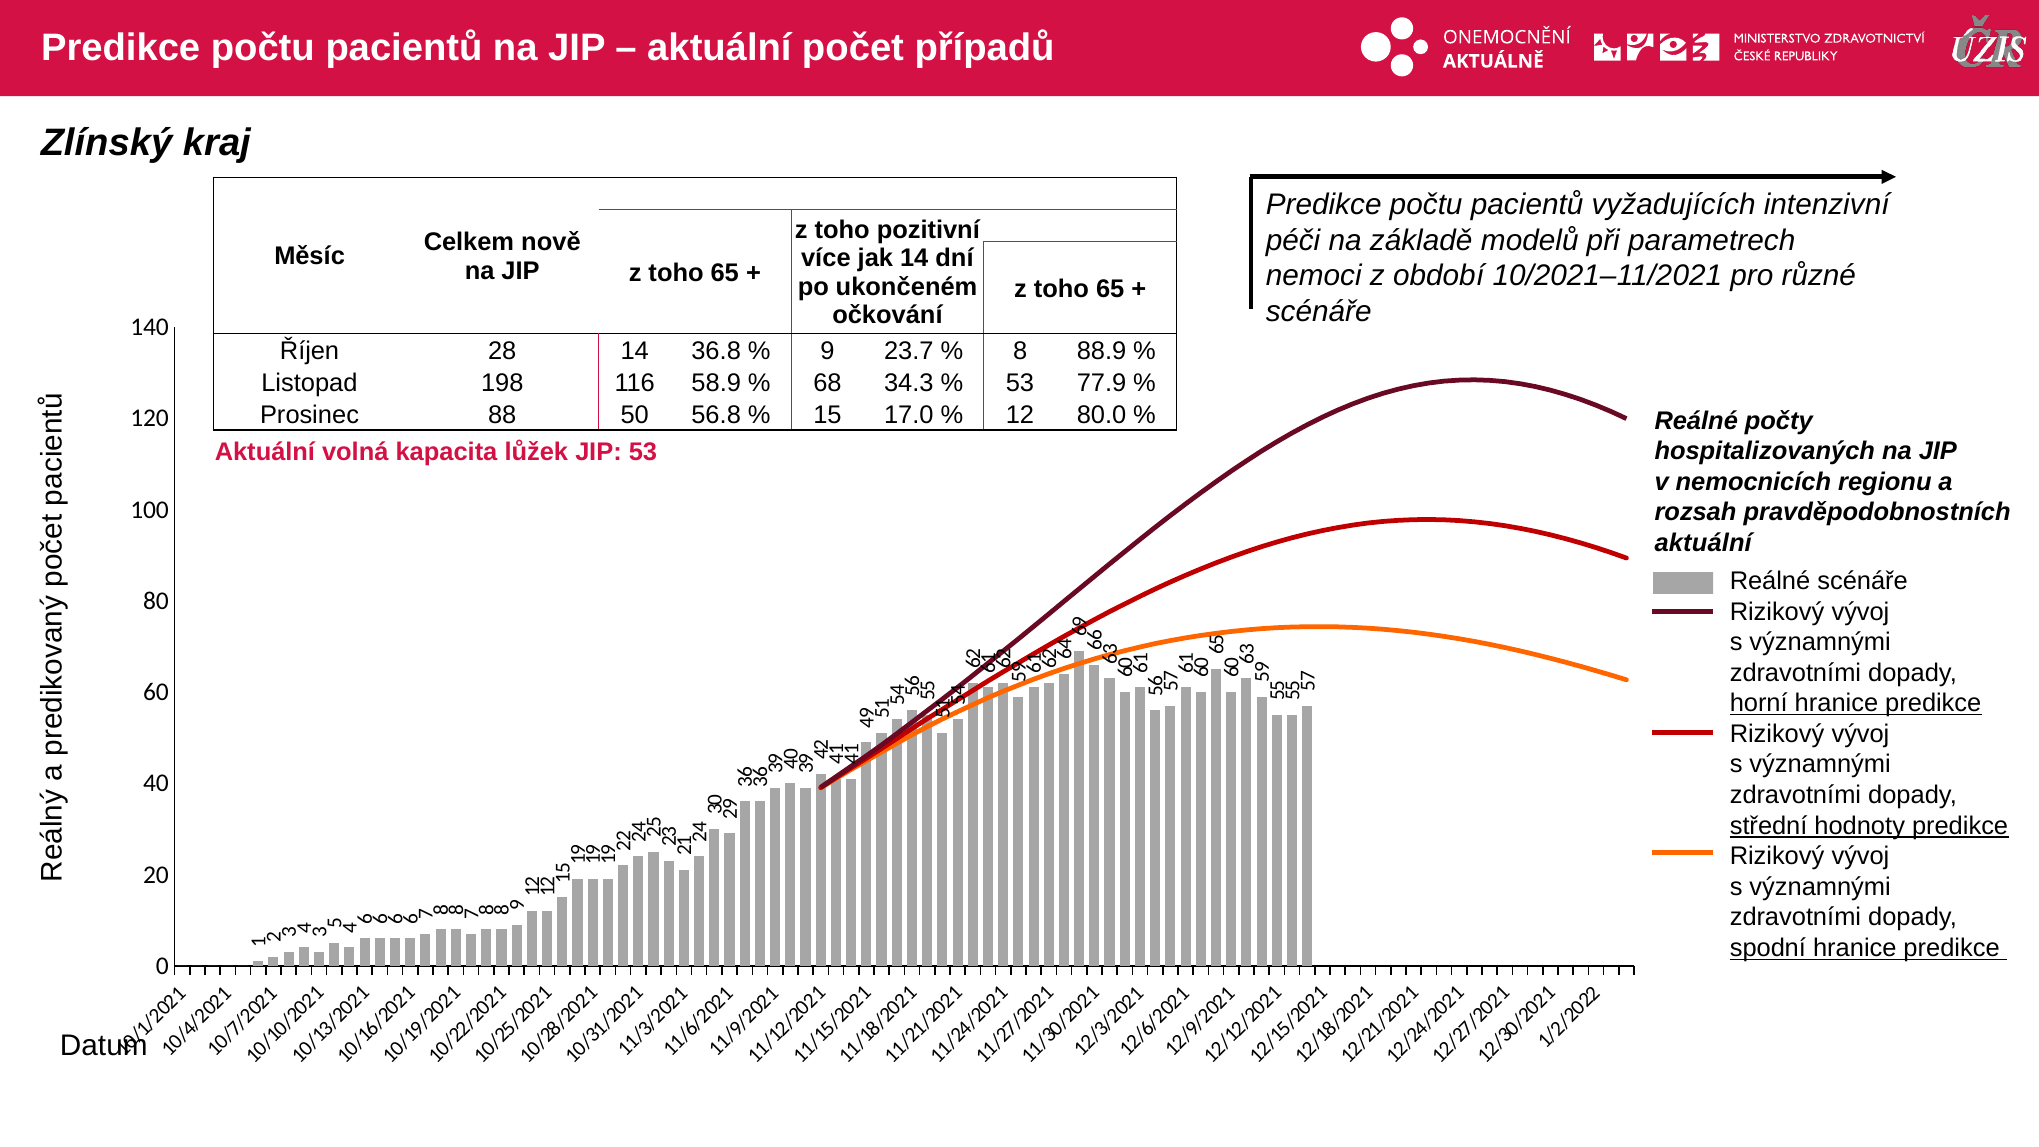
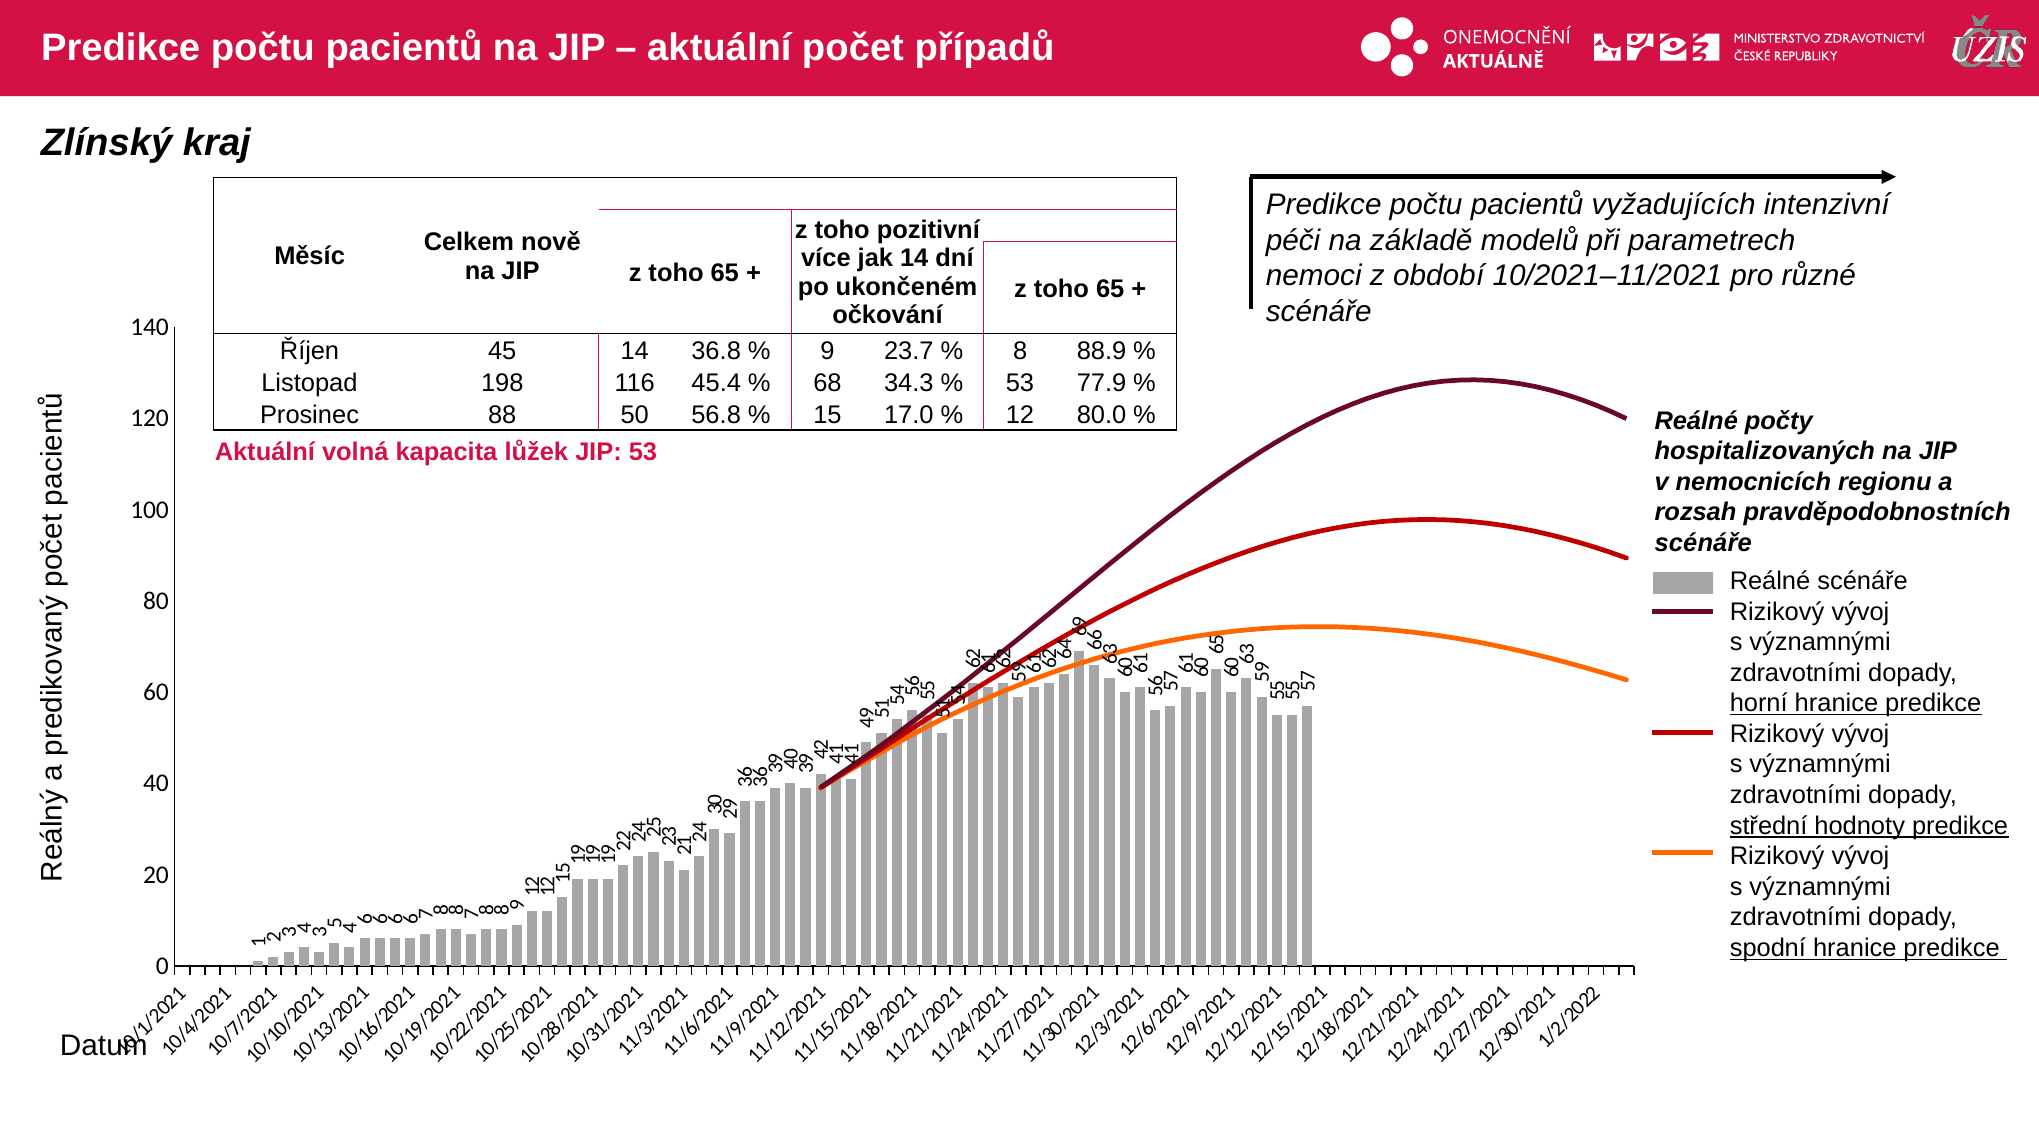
28: 28 -> 45 (502, 351)
58.9: 58.9 -> 45.4 (716, 383)
aktuální: aktuální -> scénáře (1703, 543)
